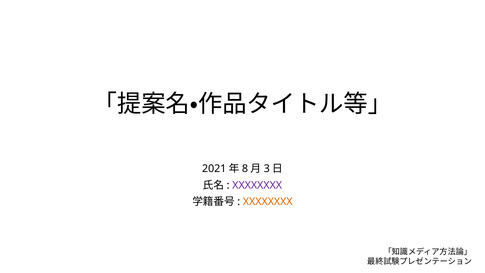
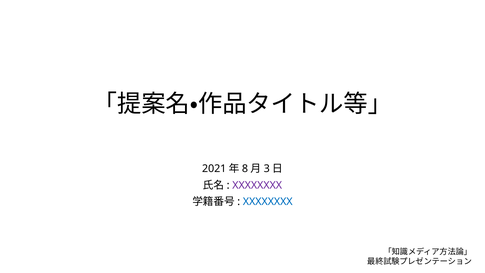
XXXXXXXX colour: orange -> blue (268, 202)
